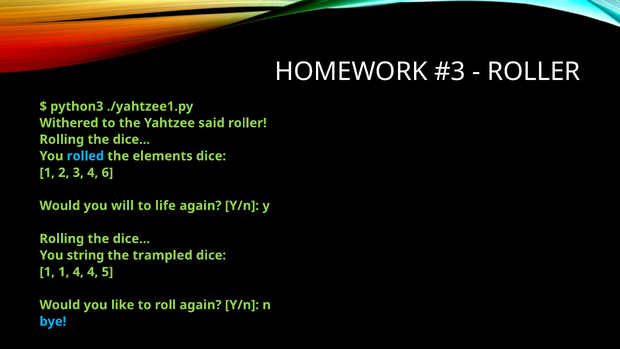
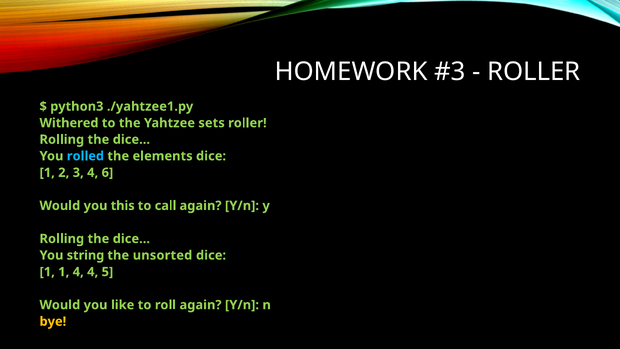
said: said -> sets (212, 123)
will: will -> this (123, 206)
life: life -> call (166, 206)
trampled: trampled -> unsorted (163, 255)
bye colour: light blue -> yellow (53, 321)
